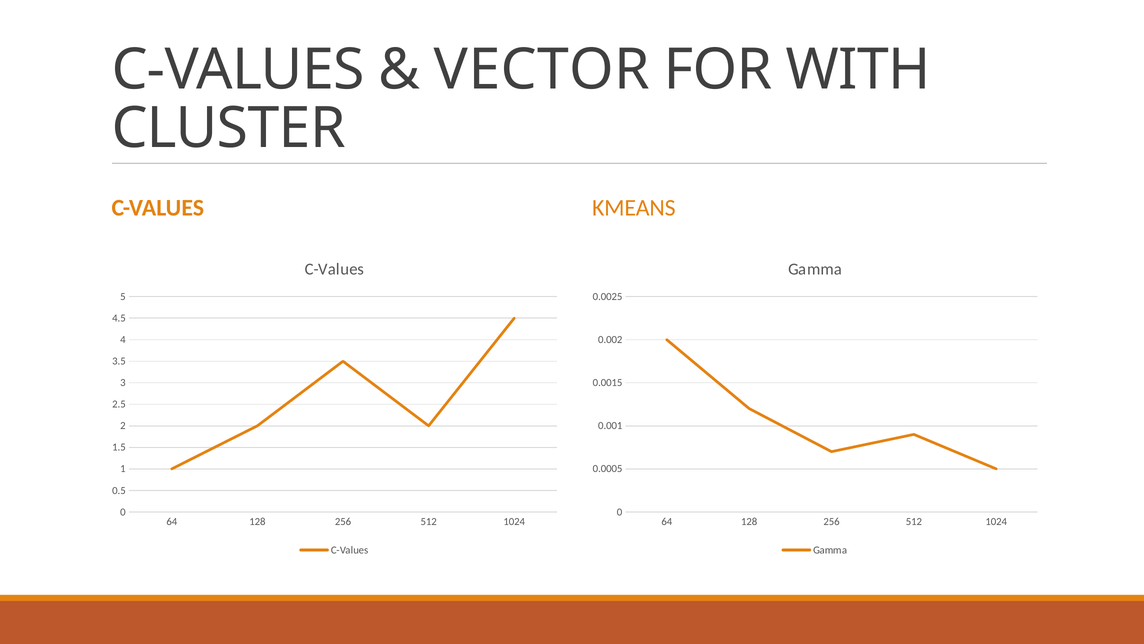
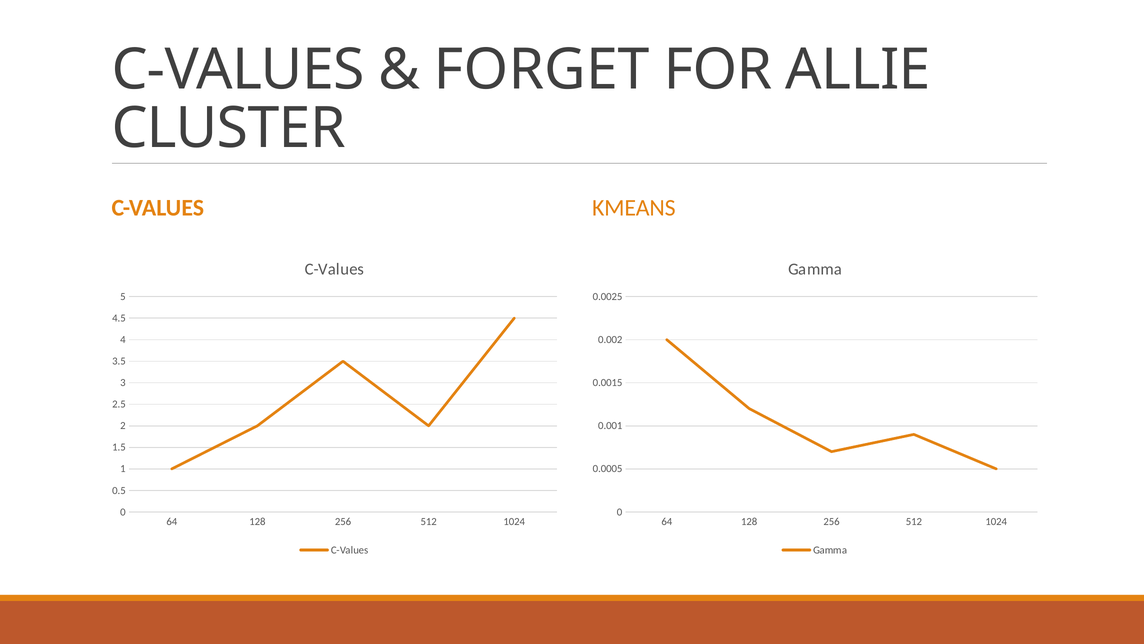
VECTOR: VECTOR -> FORGET (542, 70)
WITH: WITH -> ALLIE (858, 70)
